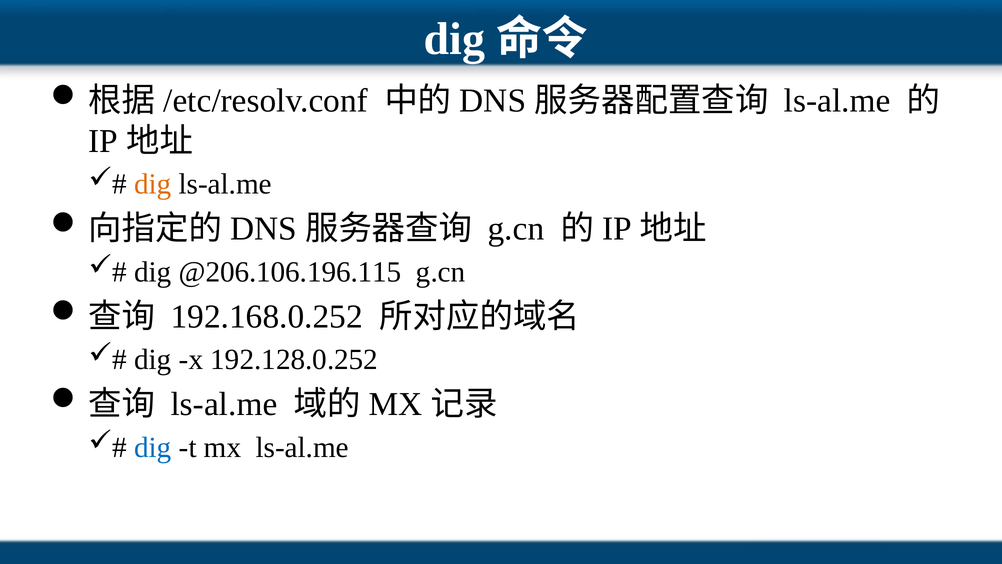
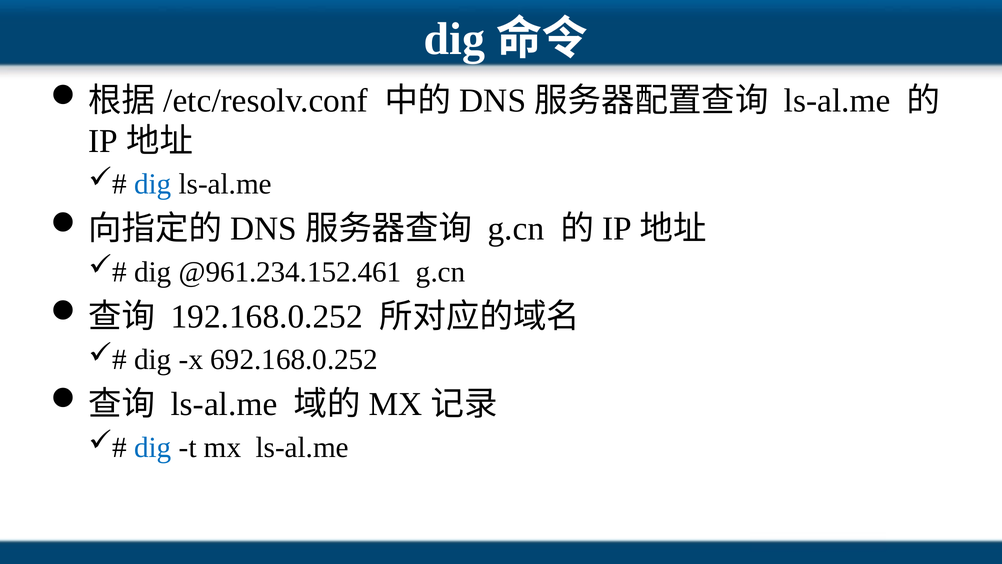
dig colour: orange -> blue (153, 184)
@206.106.196.115: @206.106.196.115 -> @961.234.152.461 (290, 272)
192.128.0.252: 192.128.0.252 -> 692.168.0.252 (294, 360)
